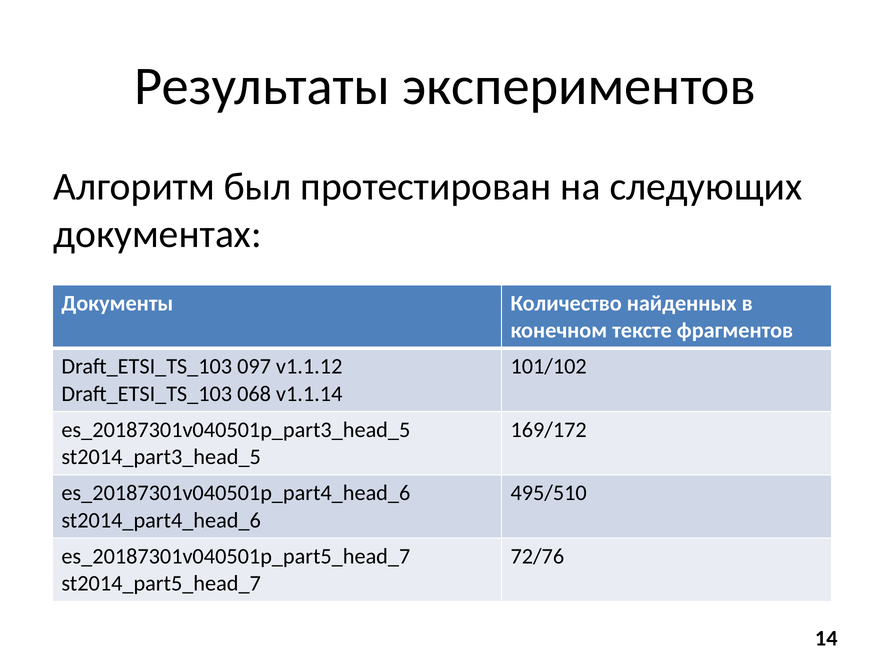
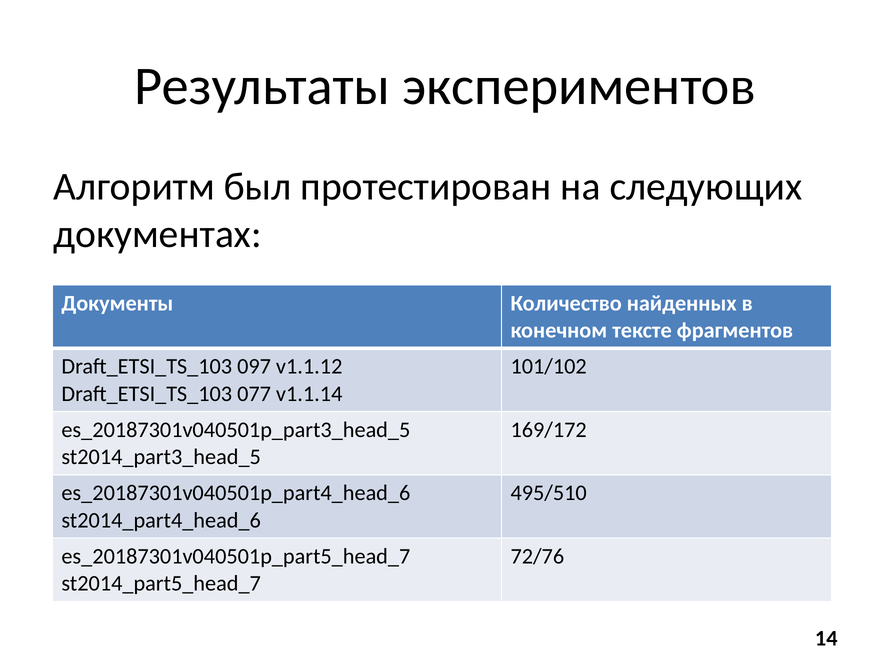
068: 068 -> 077 (254, 394)
